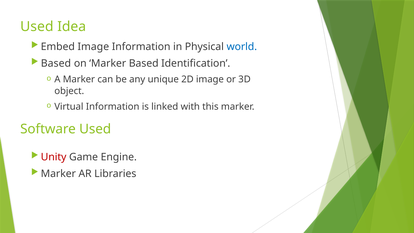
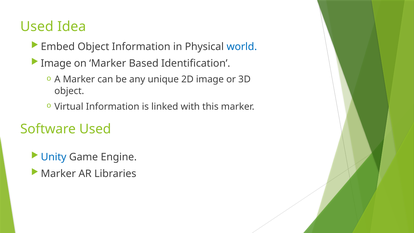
Embed Image: Image -> Object (93, 47)
Based: Based -> Image (56, 63)
Unity colour: red -> blue (54, 157)
